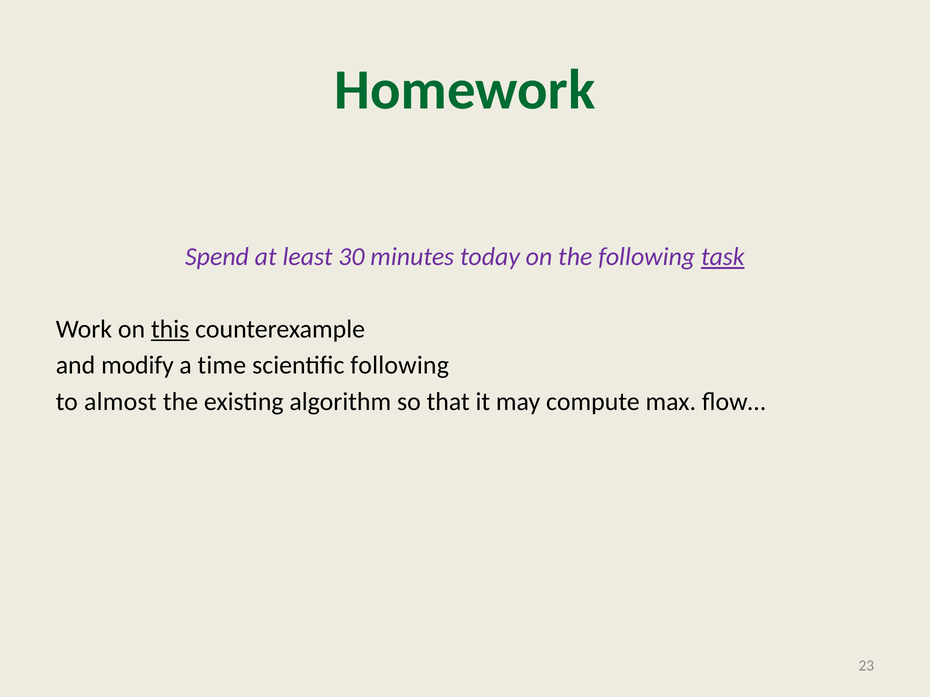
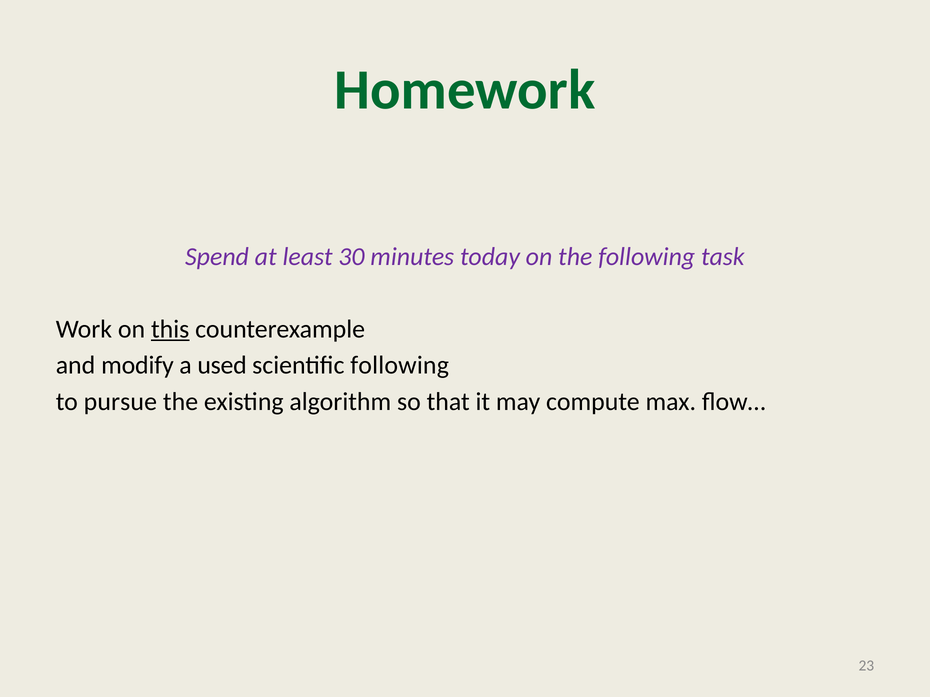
task underline: present -> none (723, 257)
time: time -> used (222, 366)
almost: almost -> pursue (120, 402)
